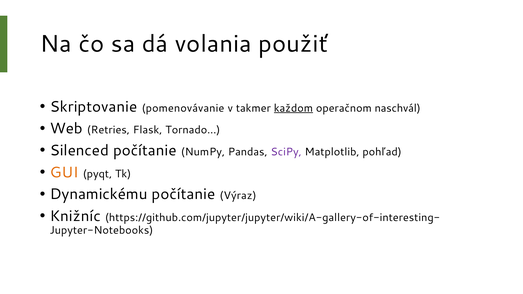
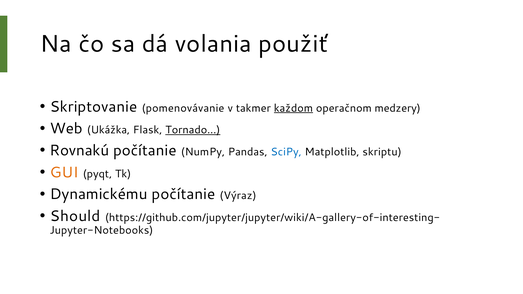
naschvál: naschvál -> medzery (398, 108)
Retries: Retries -> Ukážka (108, 130)
Tornado underline: none -> present (193, 130)
Silenced: Silenced -> Rovnakú (79, 151)
SciPy colour: purple -> blue (286, 152)
pohľad: pohľad -> skriptu (382, 152)
Knižníc: Knižníc -> Should (75, 216)
